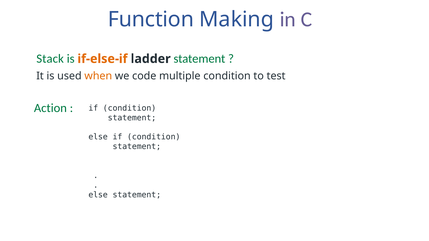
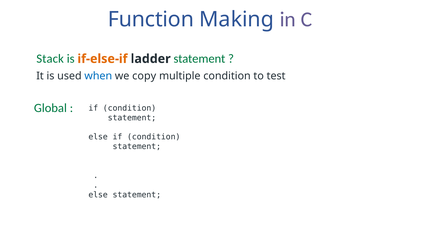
when colour: orange -> blue (98, 76)
code: code -> copy (144, 76)
Action: Action -> Global (50, 108)
